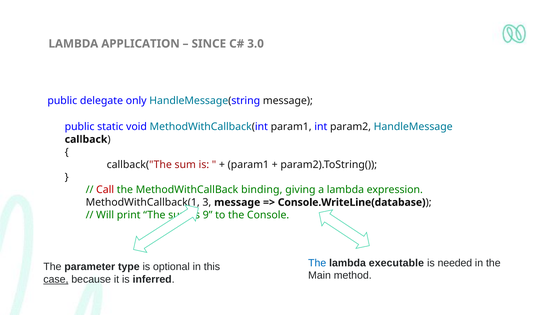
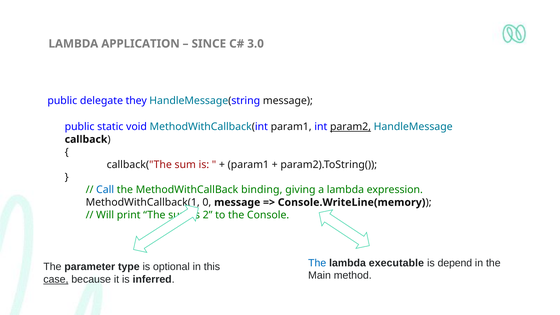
only: only -> they (136, 101)
param2 underline: none -> present (351, 127)
Call colour: red -> blue (105, 190)
3: 3 -> 0 (207, 202)
Console.WriteLine(database: Console.WriteLine(database -> Console.WriteLine(memory (352, 202)
9: 9 -> 2 (208, 215)
needed: needed -> depend (455, 263)
